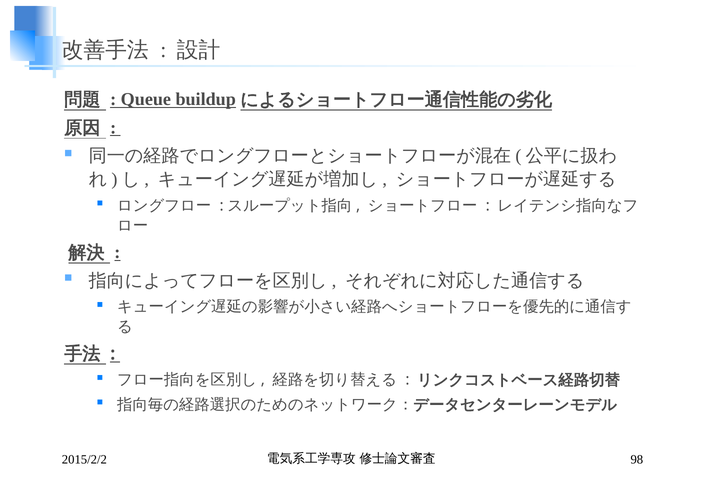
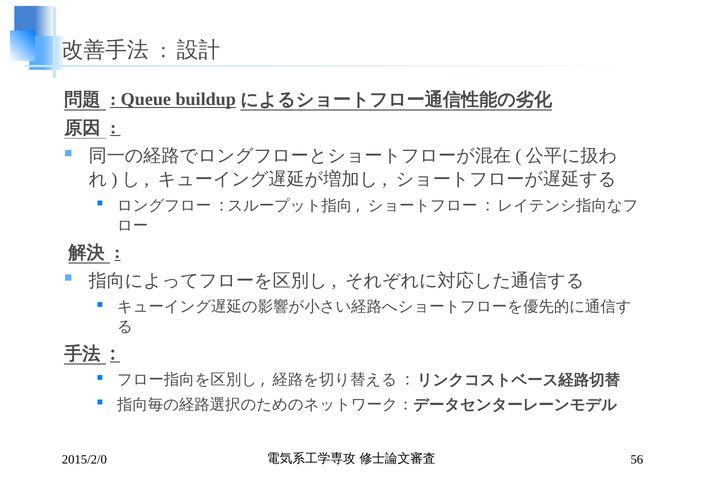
2015/2/2: 2015/2/2 -> 2015/2/0 (84, 460)
98: 98 -> 56 (637, 460)
